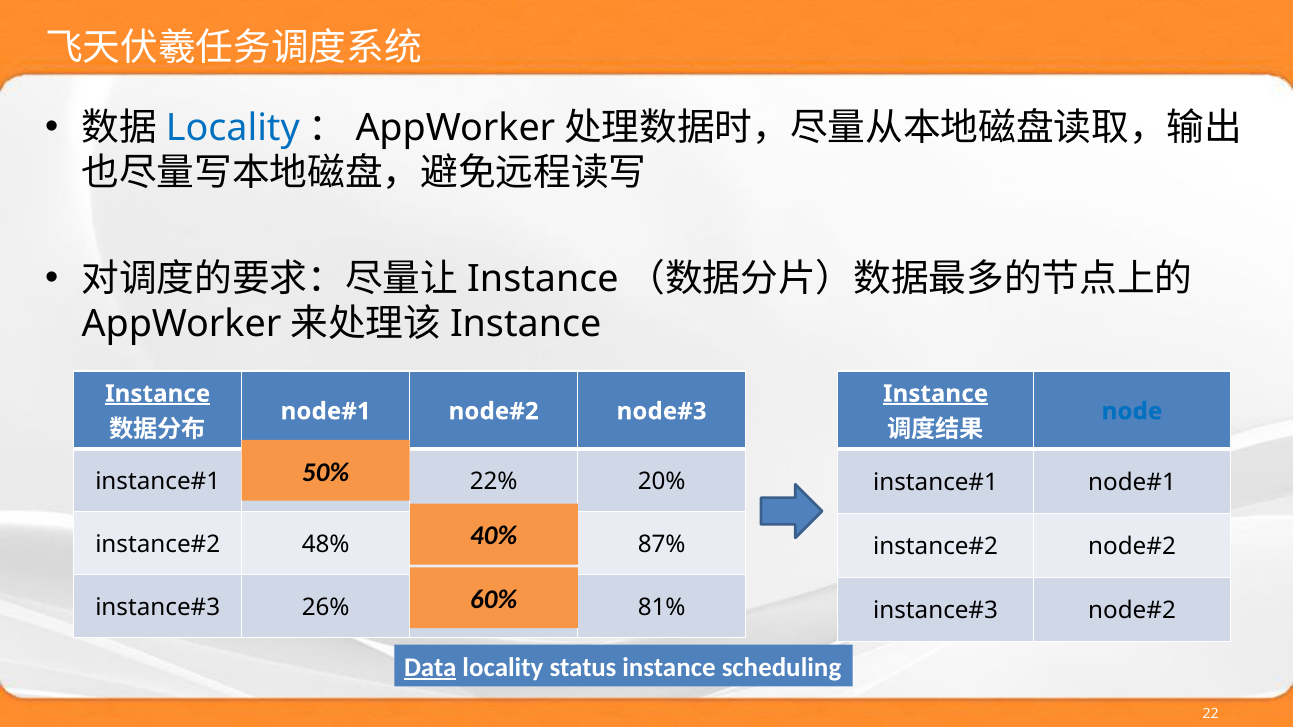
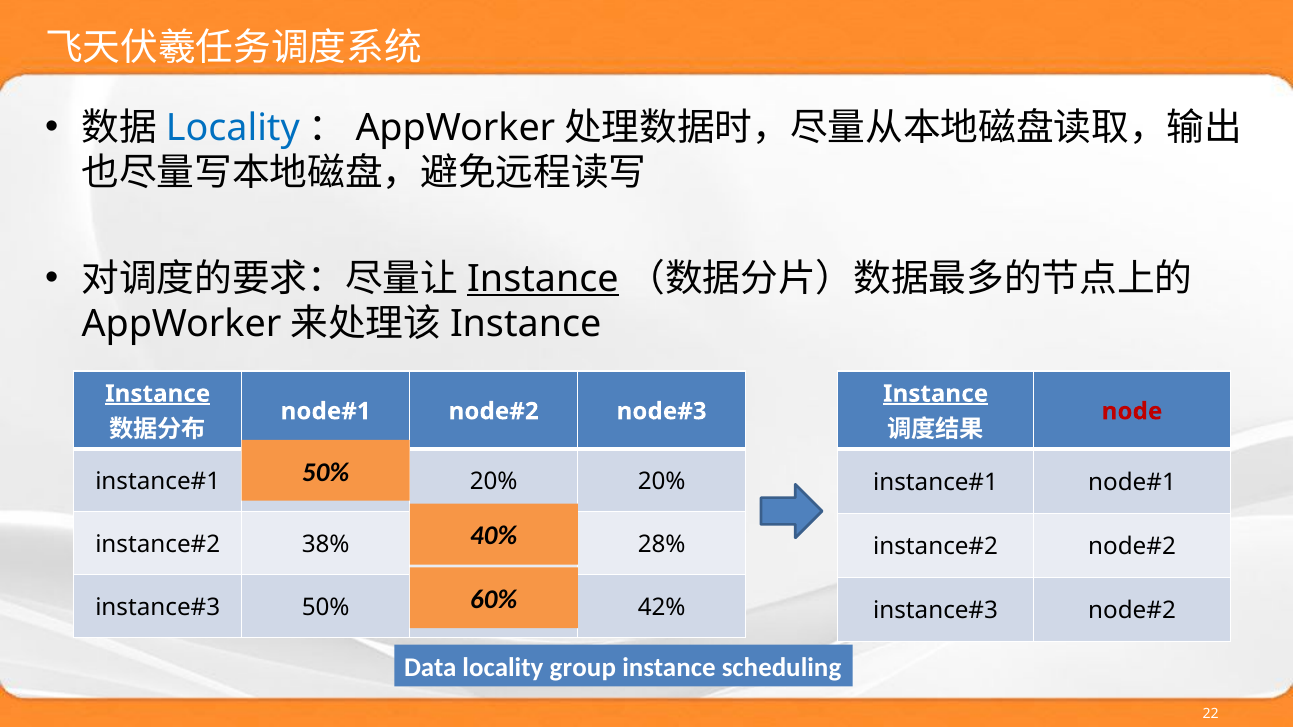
Instance underline: none -> present (543, 279)
node colour: blue -> red (1132, 411)
22%: 22% -> 20% (494, 482)
48%: 48% -> 38% (326, 545)
87%: 87% -> 28% (662, 545)
26%: 26% -> 50% (326, 608)
81%: 81% -> 42% (662, 608)
Data underline: present -> none (430, 668)
status: status -> group (583, 668)
